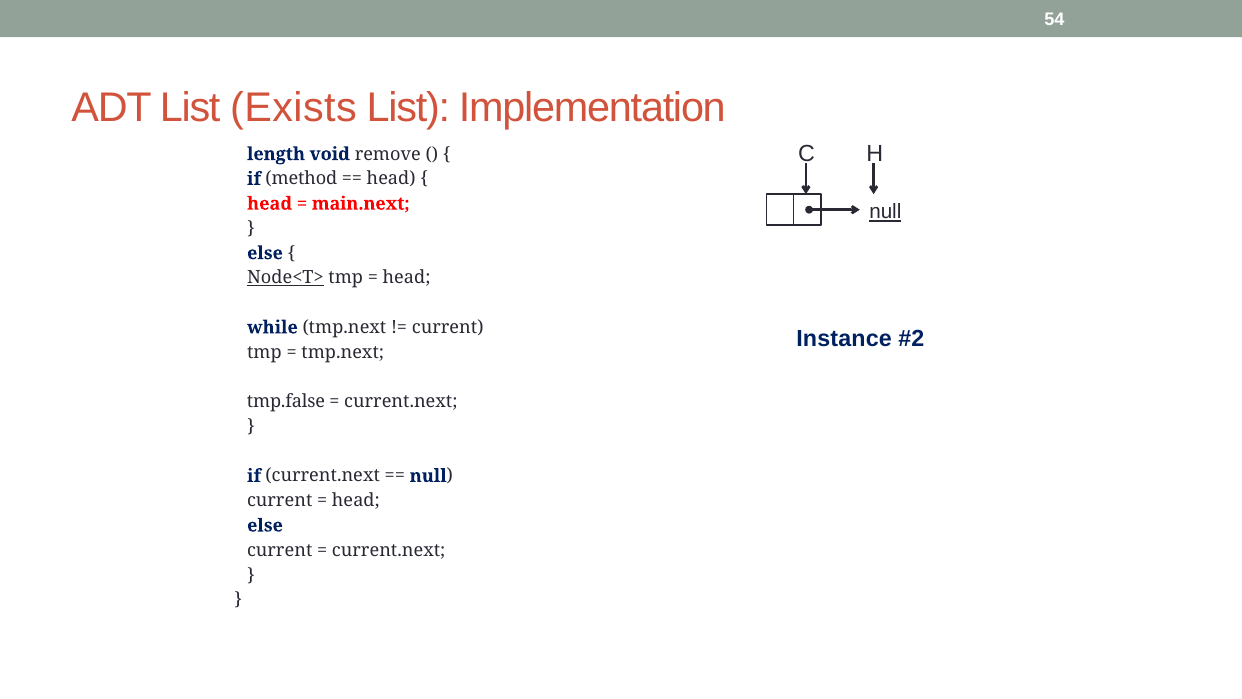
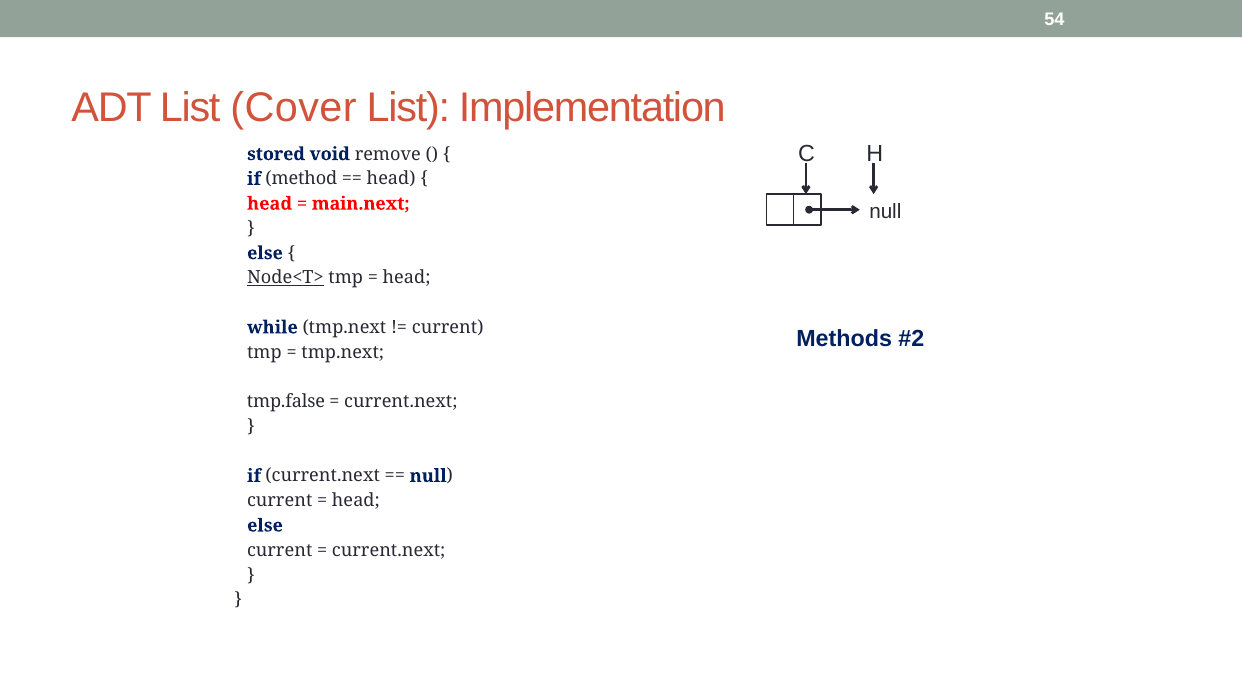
Exists: Exists -> Cover (293, 108)
length: length -> stored (276, 154)
null underline: present -> none (885, 212)
Instance: Instance -> Methods (844, 338)
